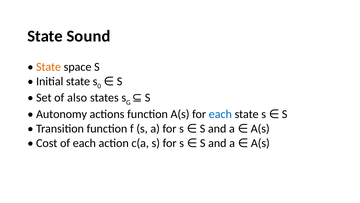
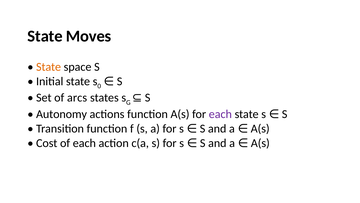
Sound: Sound -> Moves (89, 36)
also: also -> arcs (77, 98)
each colour: blue -> purple (220, 114)
